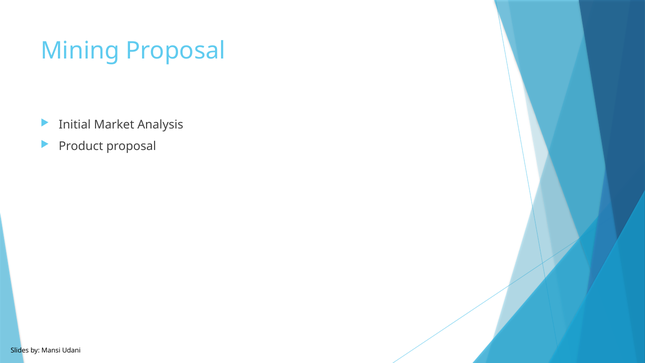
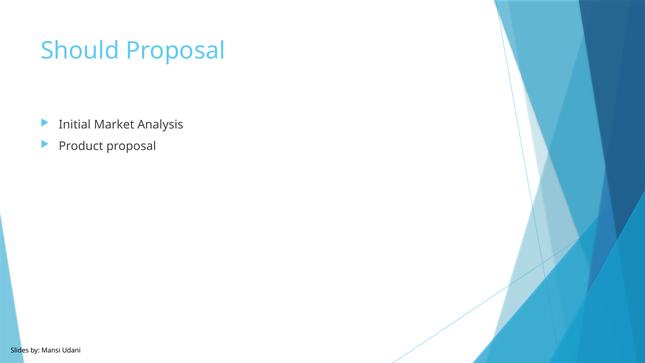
Mining: Mining -> Should (80, 51)
